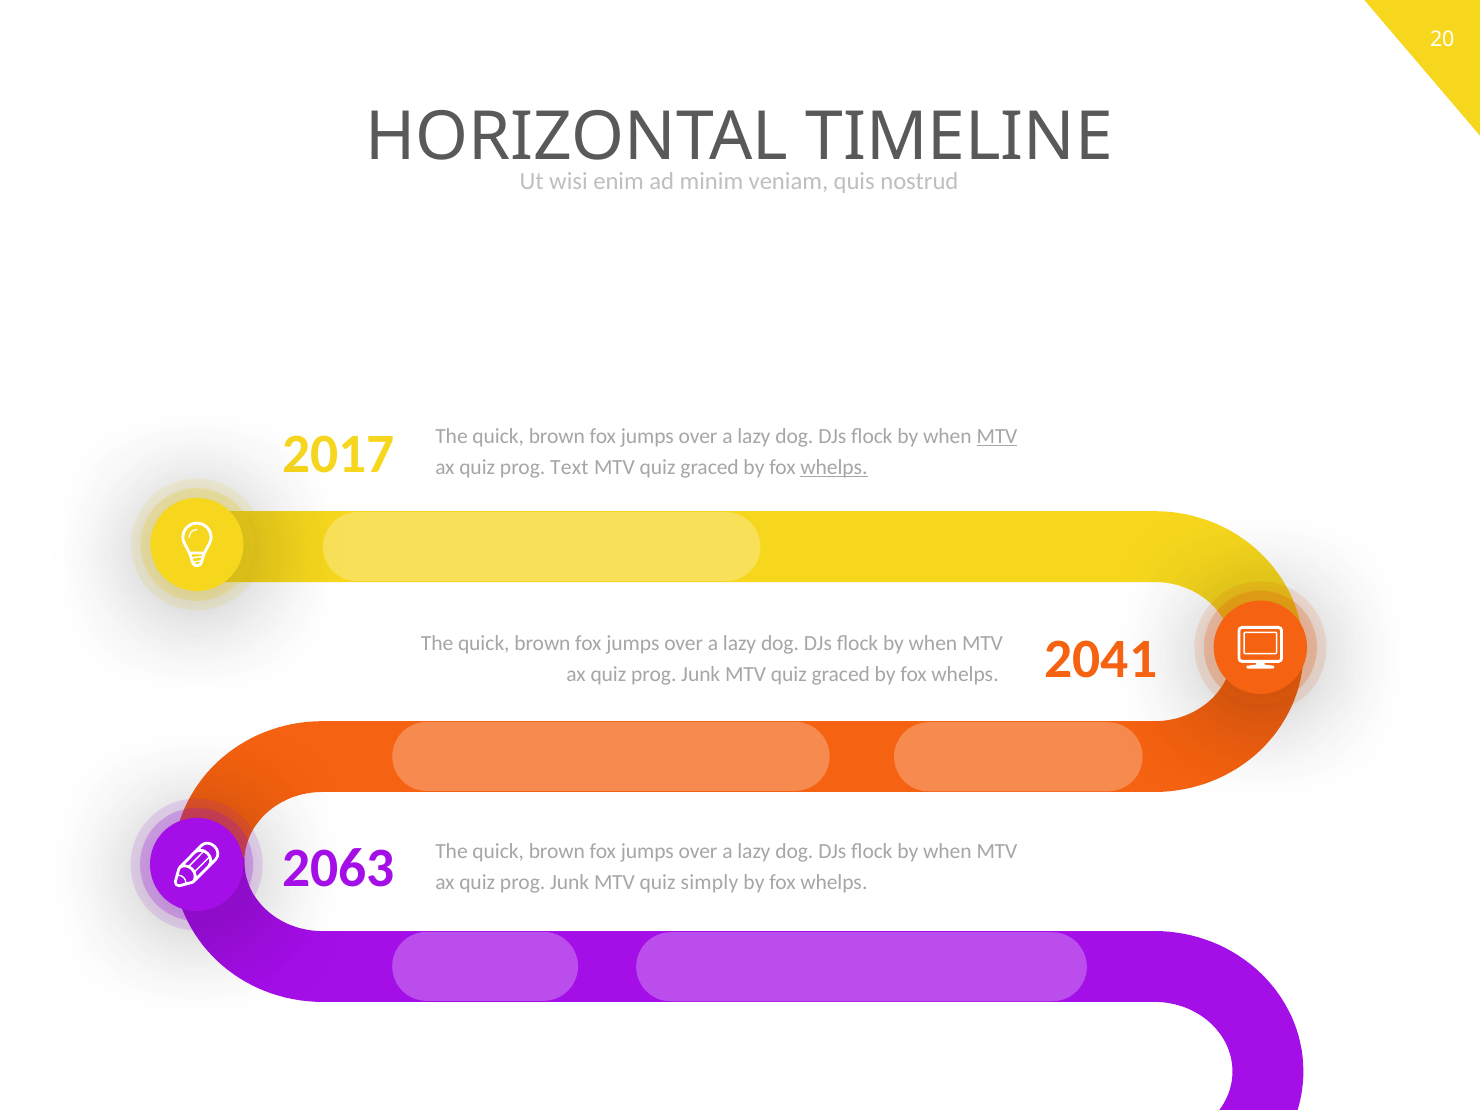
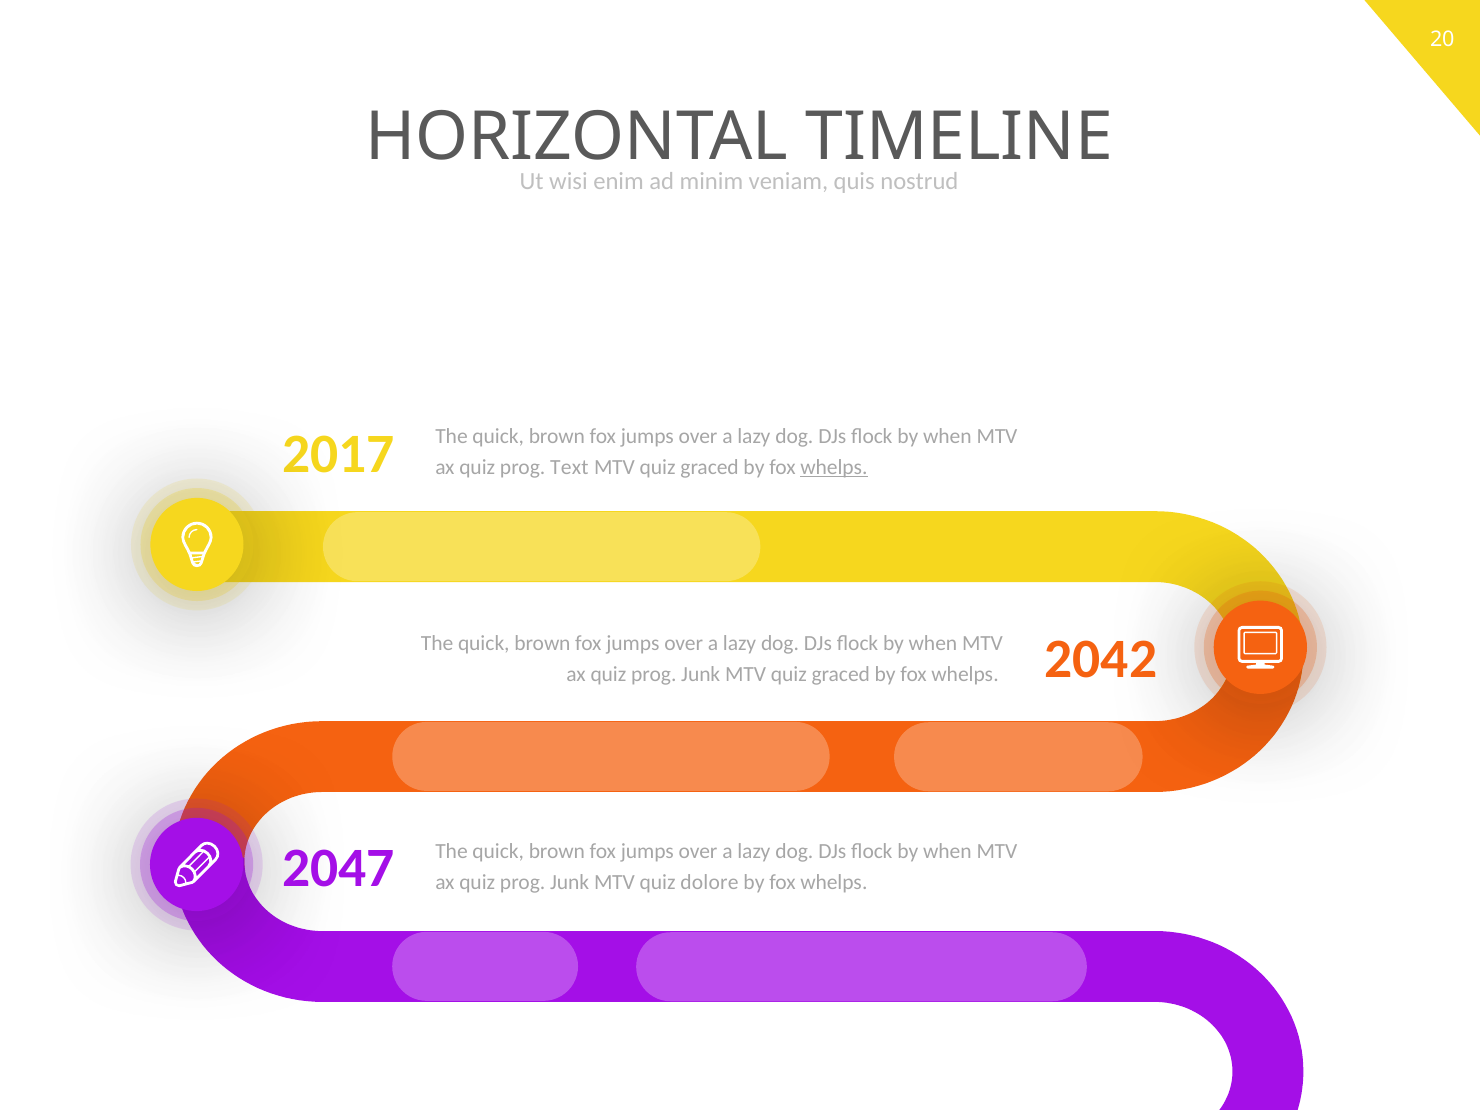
MTV underline: present -> none (997, 437)
2041: 2041 -> 2042 (1101, 660)
2063: 2063 -> 2047 (338, 868)
simply: simply -> dolore (710, 882)
